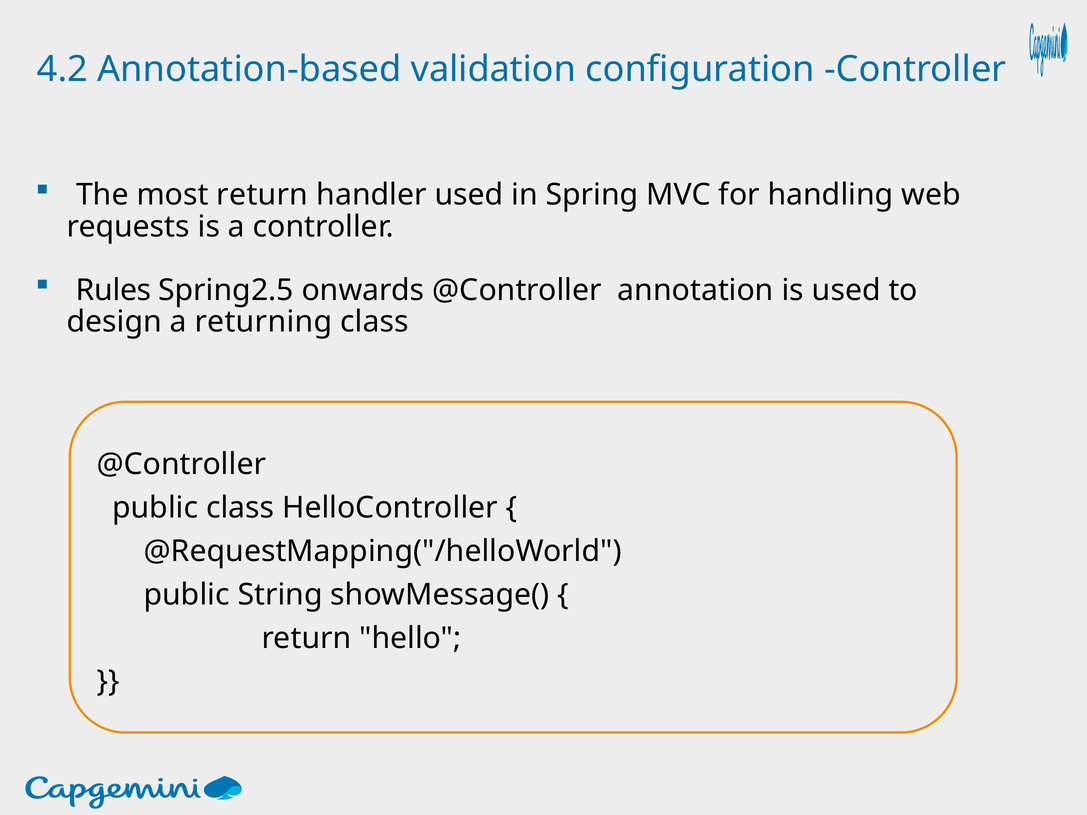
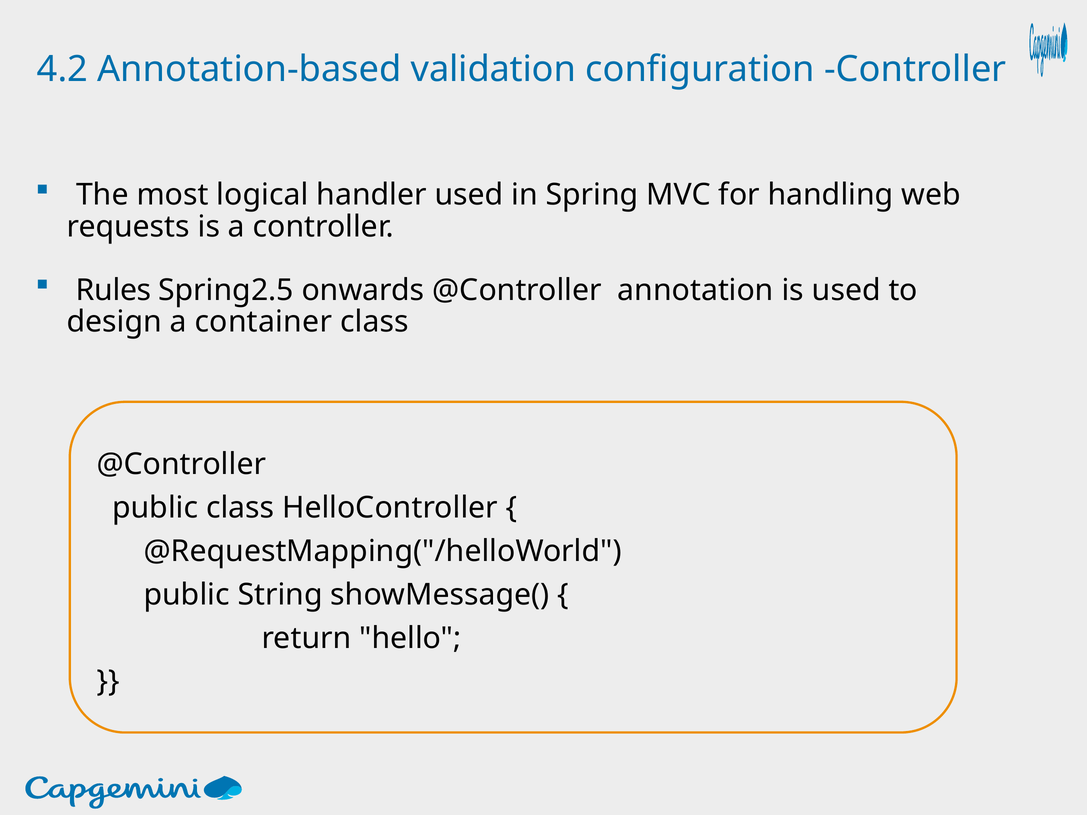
most return: return -> logical (262, 195)
returning: returning -> container (263, 322)
